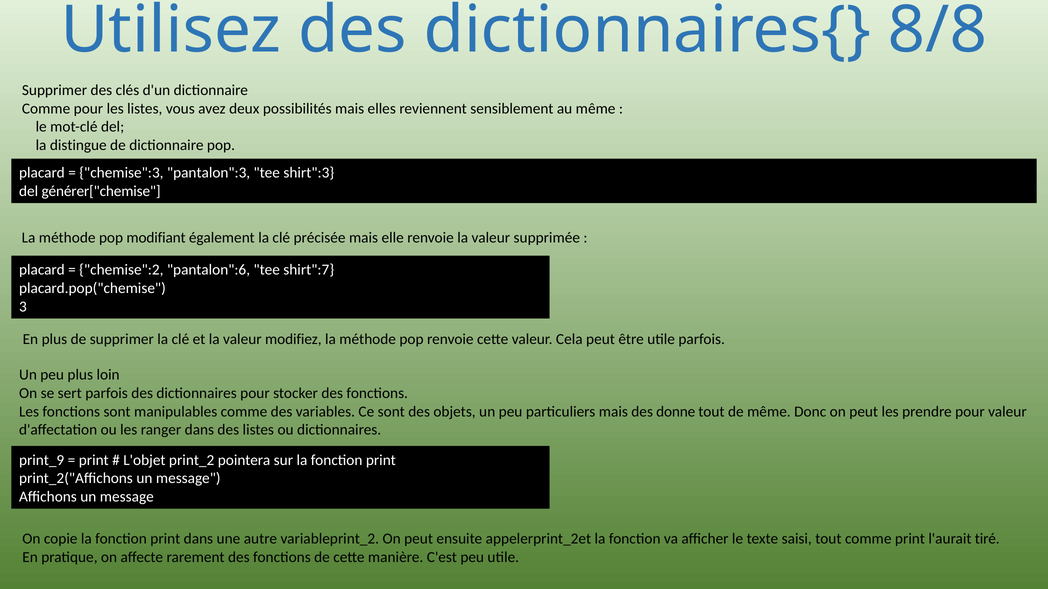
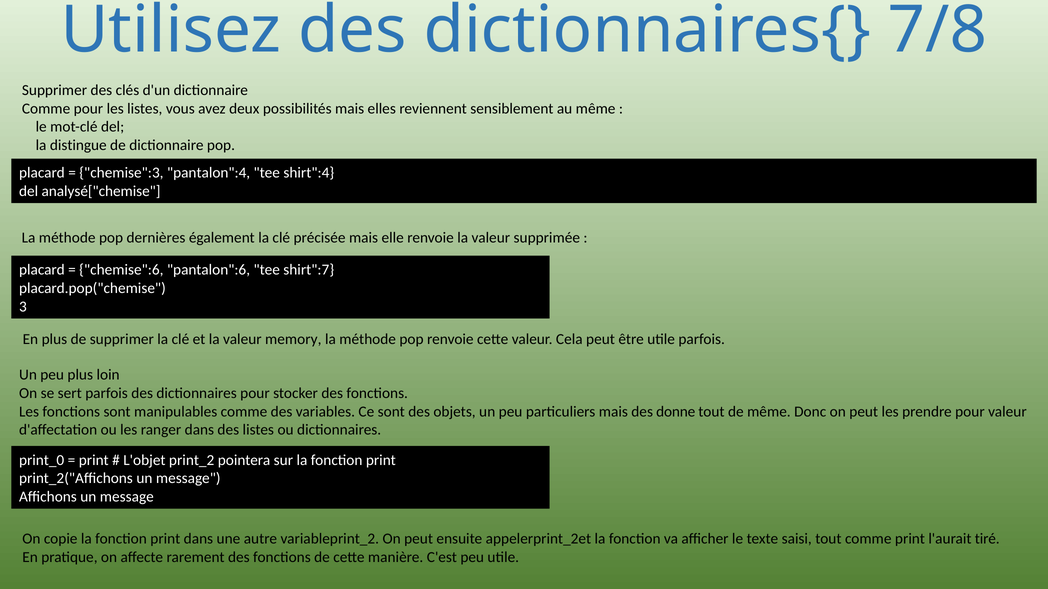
8/8: 8/8 -> 7/8 (938, 30)
pantalon":3: pantalon":3 -> pantalon":4 (209, 173)
shirt":3: shirt":3 -> shirt":4 (309, 173)
générer["chemise: générer["chemise -> analysé["chemise (101, 191)
modifiant: modifiant -> dernières (156, 238)
chemise":2: chemise":2 -> chemise":6 (121, 270)
modifiez: modifiez -> memory (293, 339)
print_9: print_9 -> print_0 (42, 460)
